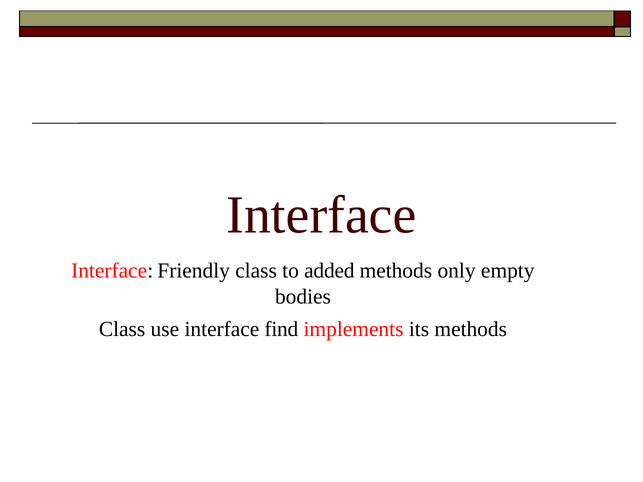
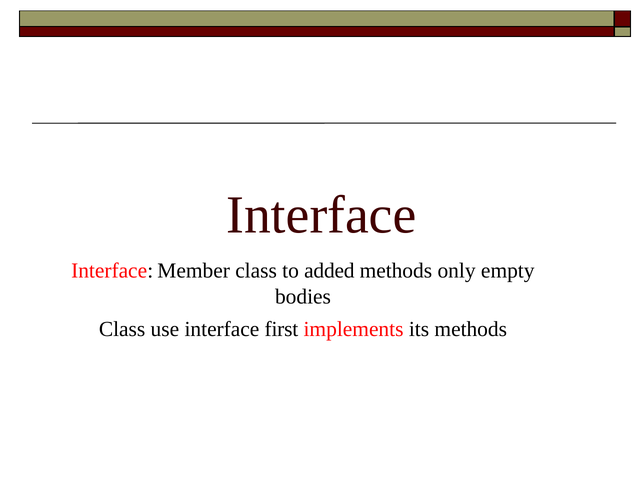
Friendly: Friendly -> Member (194, 271)
find: find -> first (281, 330)
